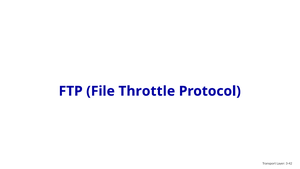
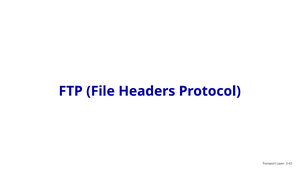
Throttle: Throttle -> Headers (147, 91)
